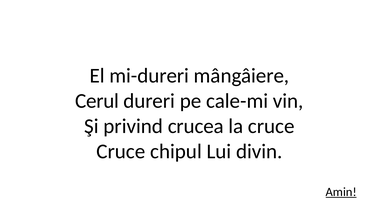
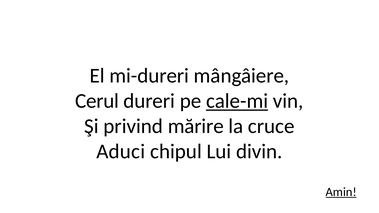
cale-mi underline: none -> present (237, 101)
crucea: crucea -> mărire (196, 126)
Cruce: Cruce -> Aduci (121, 152)
